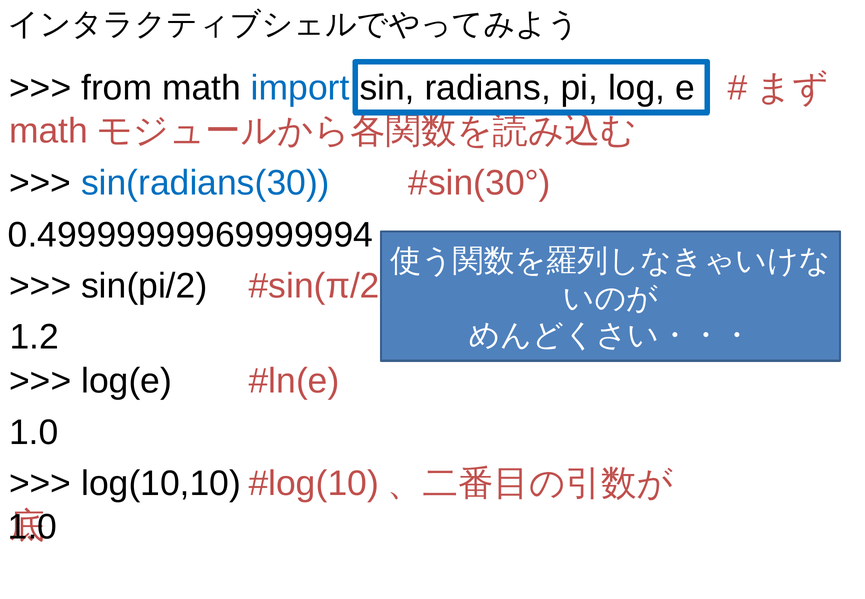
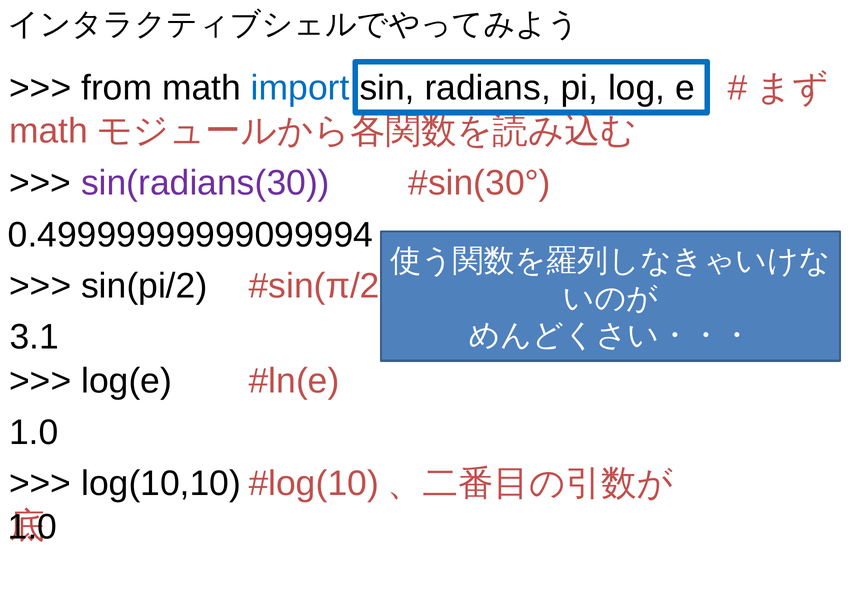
sin(radians(30 colour: blue -> purple (205, 183)
0.49999999969999994: 0.49999999969999994 -> 0.49999999999099994 (190, 235)
1.2: 1.2 -> 3.1 (34, 337)
